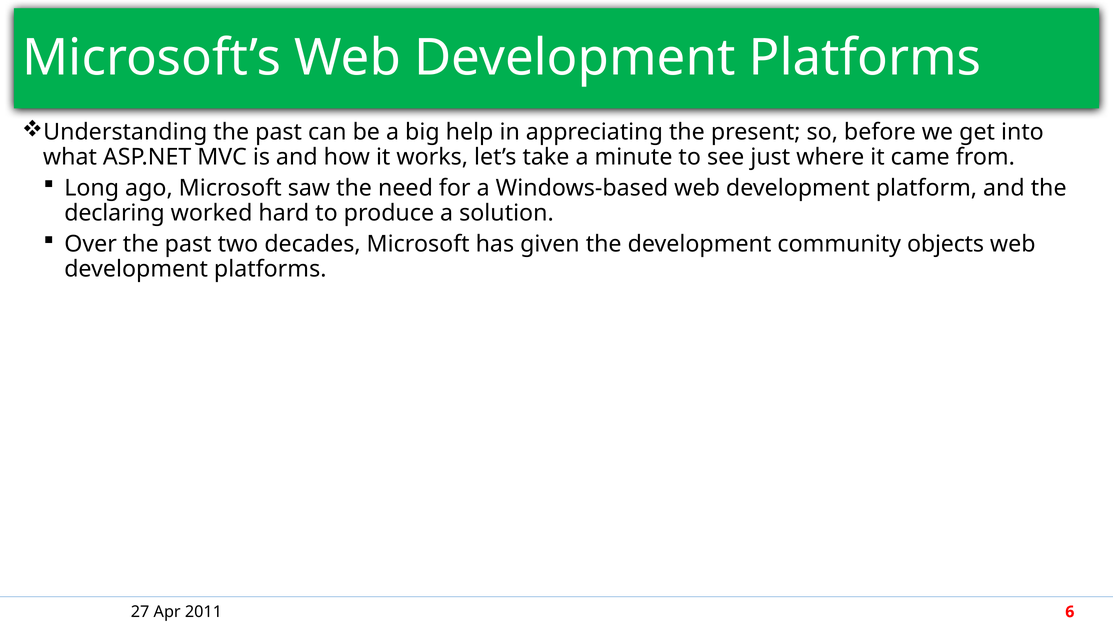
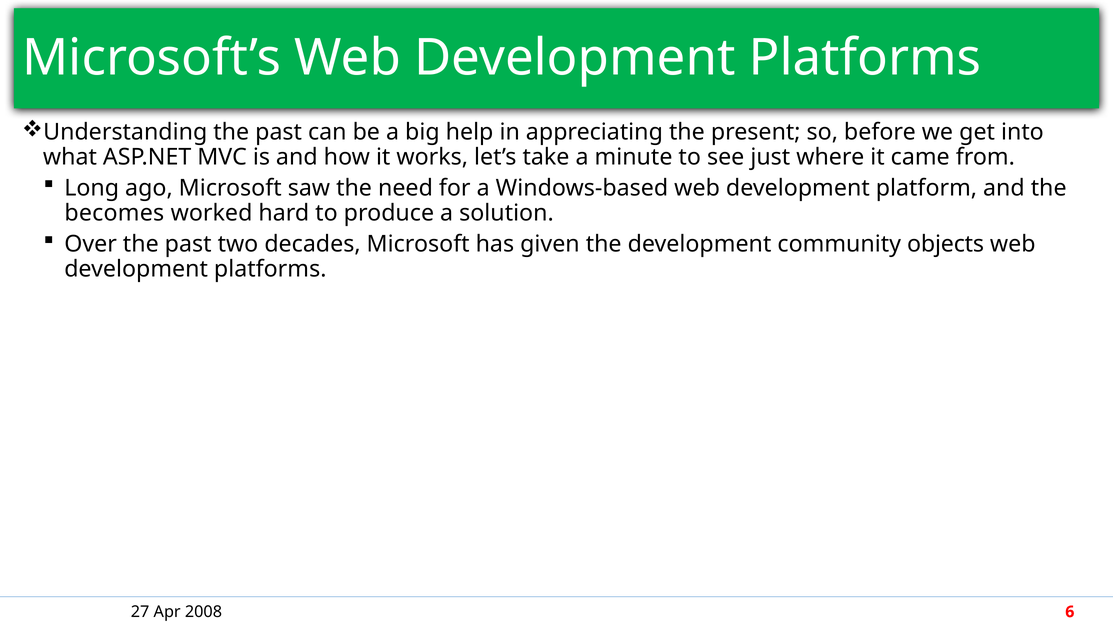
declaring: declaring -> becomes (114, 213)
2011: 2011 -> 2008 (203, 612)
